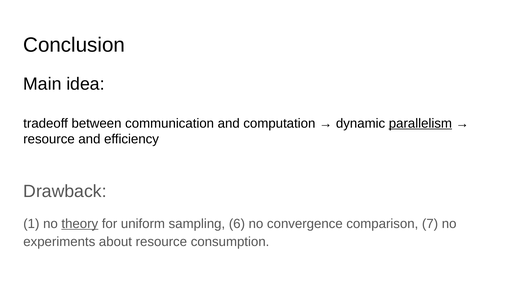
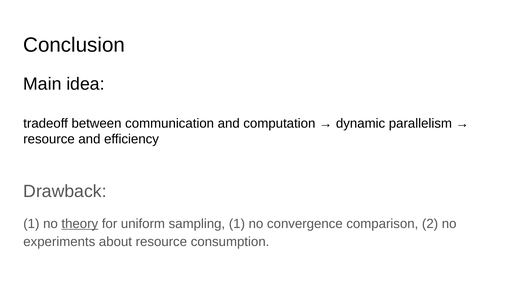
parallelism underline: present -> none (420, 123)
sampling 6: 6 -> 1 (237, 223)
7: 7 -> 2 (430, 223)
